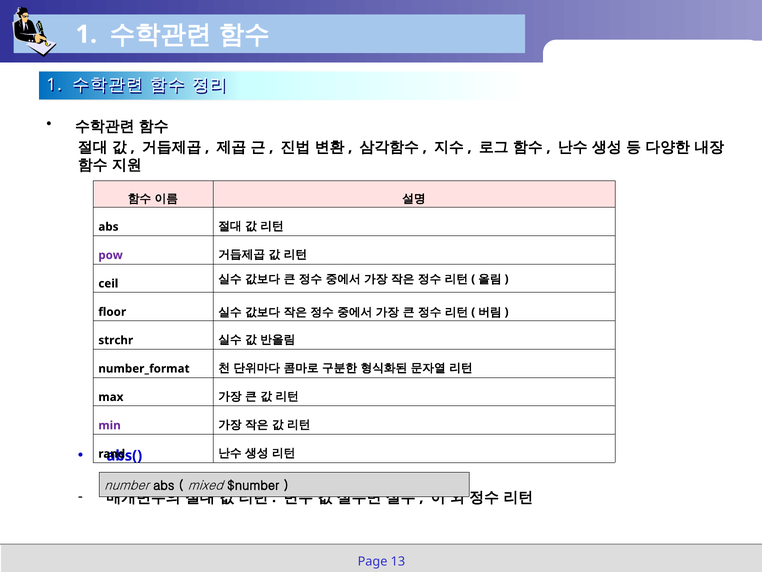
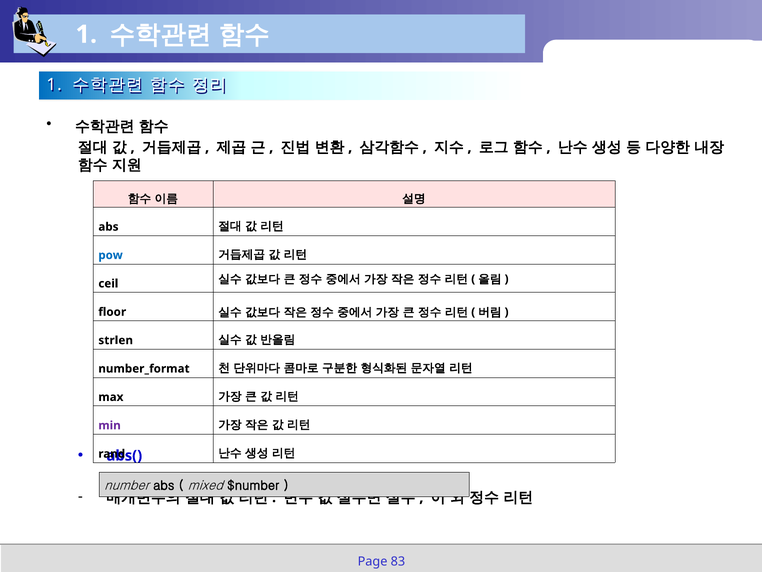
pow colour: purple -> blue (111, 255)
strchr: strchr -> strlen (116, 340)
13: 13 -> 83 (398, 561)
